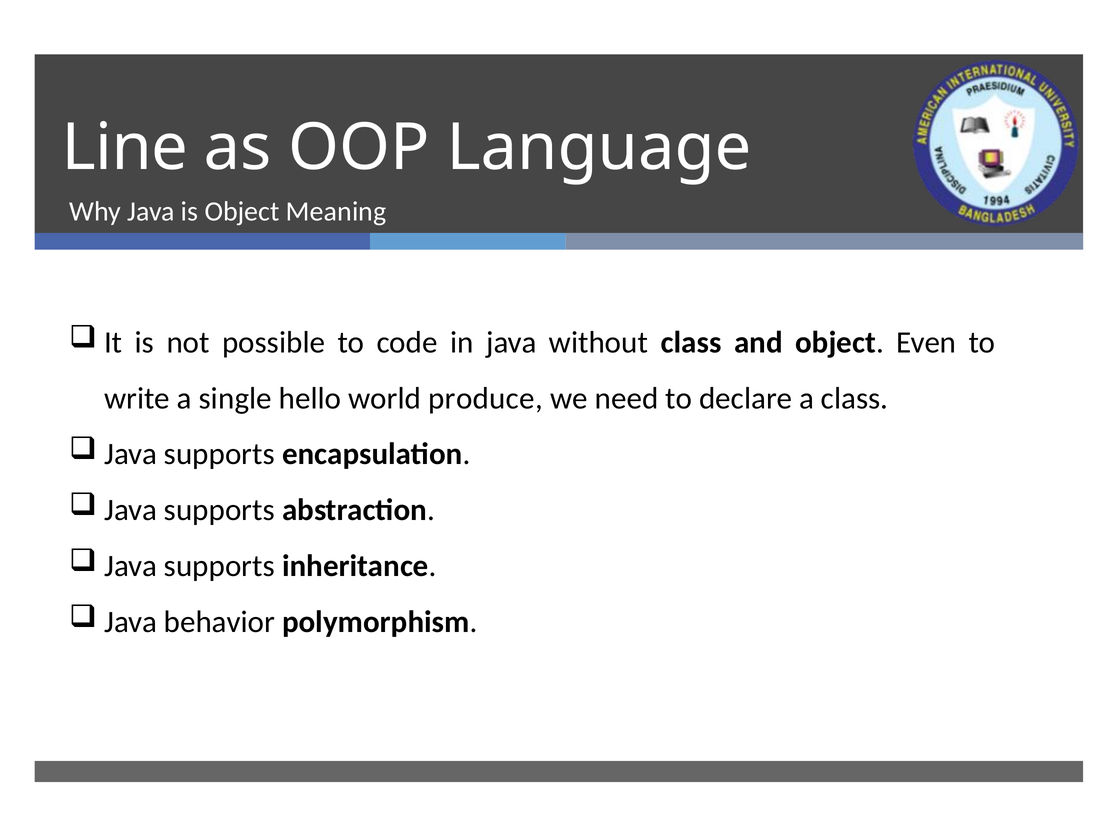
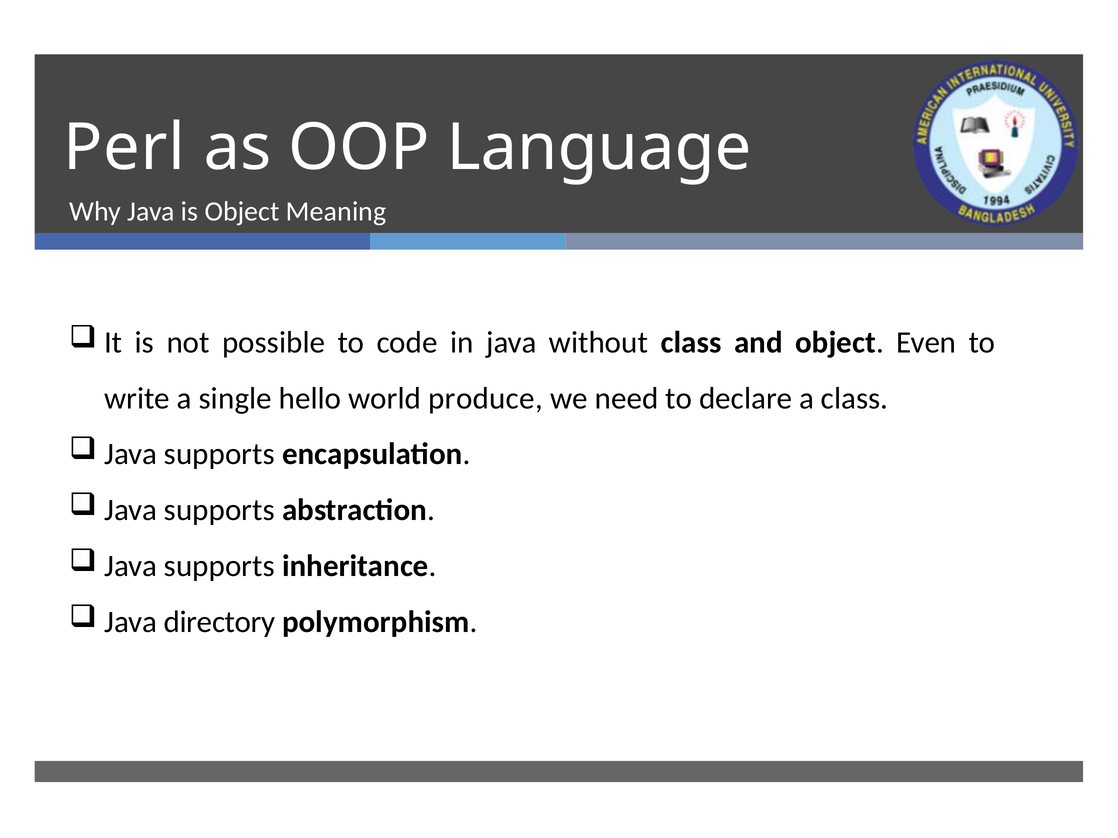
Line: Line -> Perl (124, 148)
behavior: behavior -> directory (220, 622)
